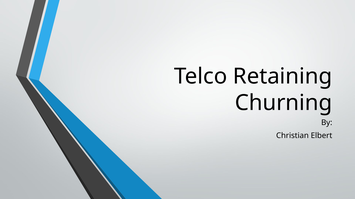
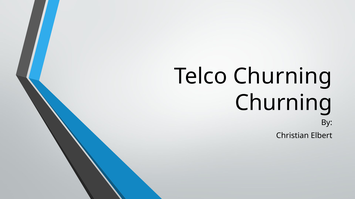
Telco Retaining: Retaining -> Churning (282, 77)
